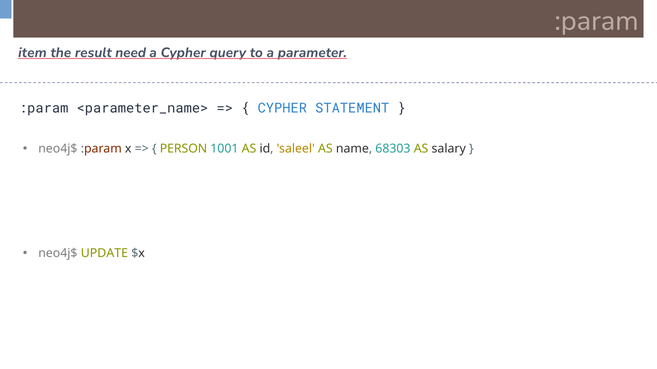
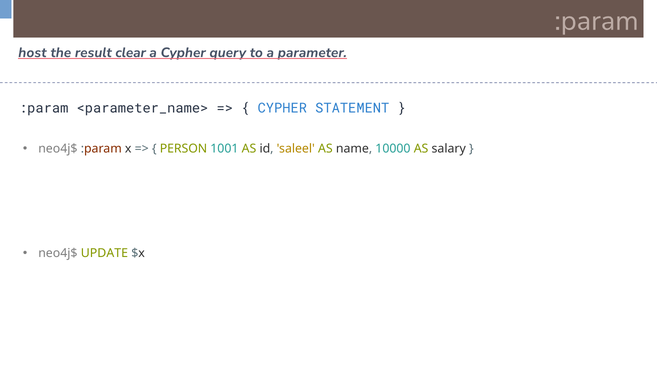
item: item -> host (32, 53)
need: need -> clear (131, 53)
68303: 68303 -> 10000 (393, 149)
